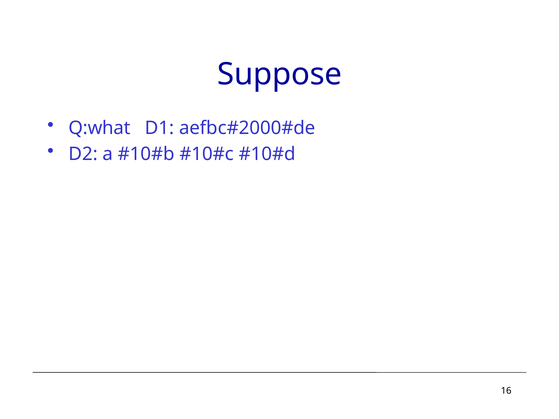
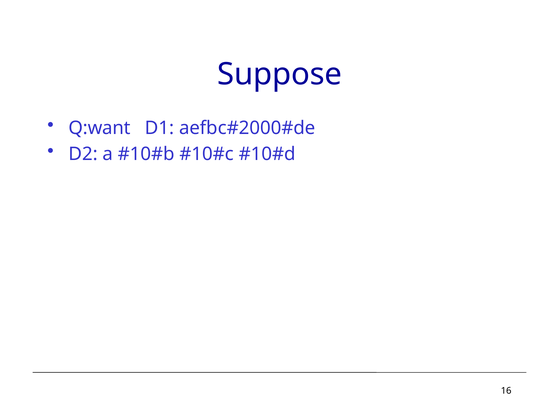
Q:what: Q:what -> Q:want (100, 128)
